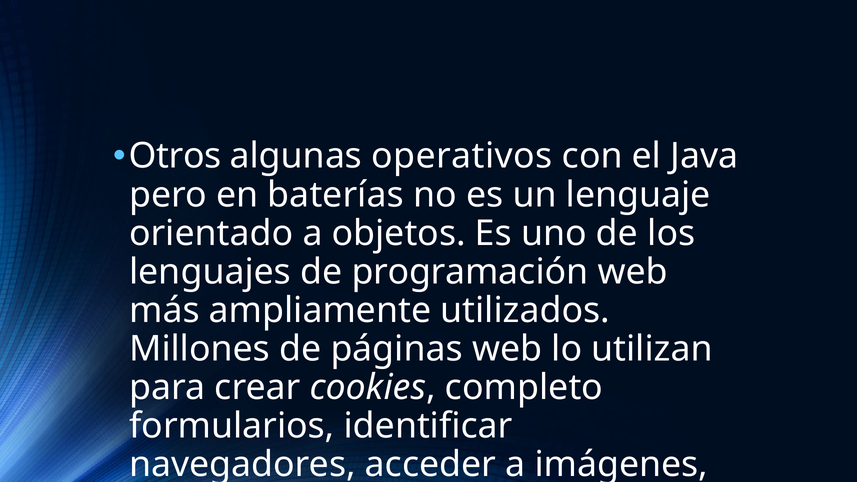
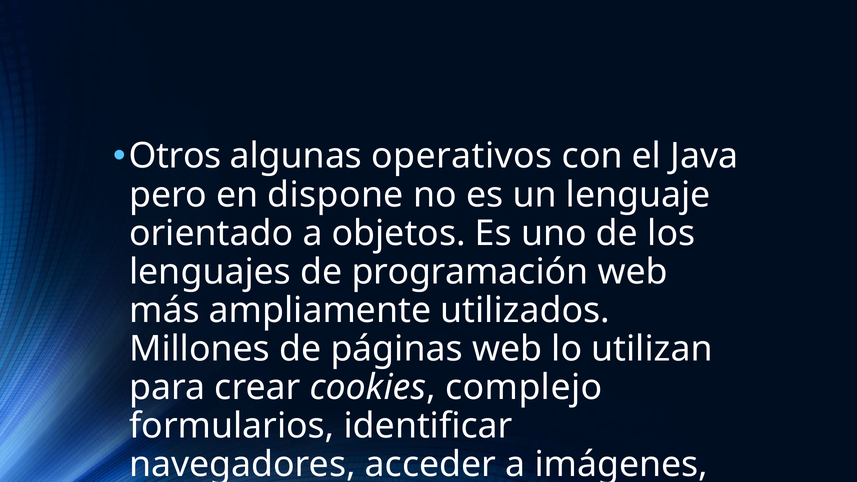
baterías: baterías -> dispone (336, 195)
completo: completo -> complejo (524, 388)
